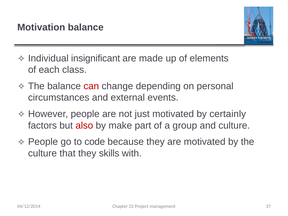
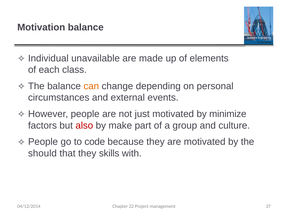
insignificant: insignificant -> unavailable (96, 58)
can colour: red -> orange (91, 86)
certainly: certainly -> minimize (228, 114)
culture: culture -> should (42, 153)
